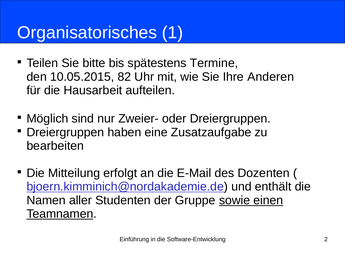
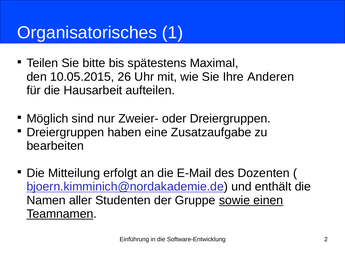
Termine: Termine -> Maximal (214, 63)
82: 82 -> 26 (124, 77)
